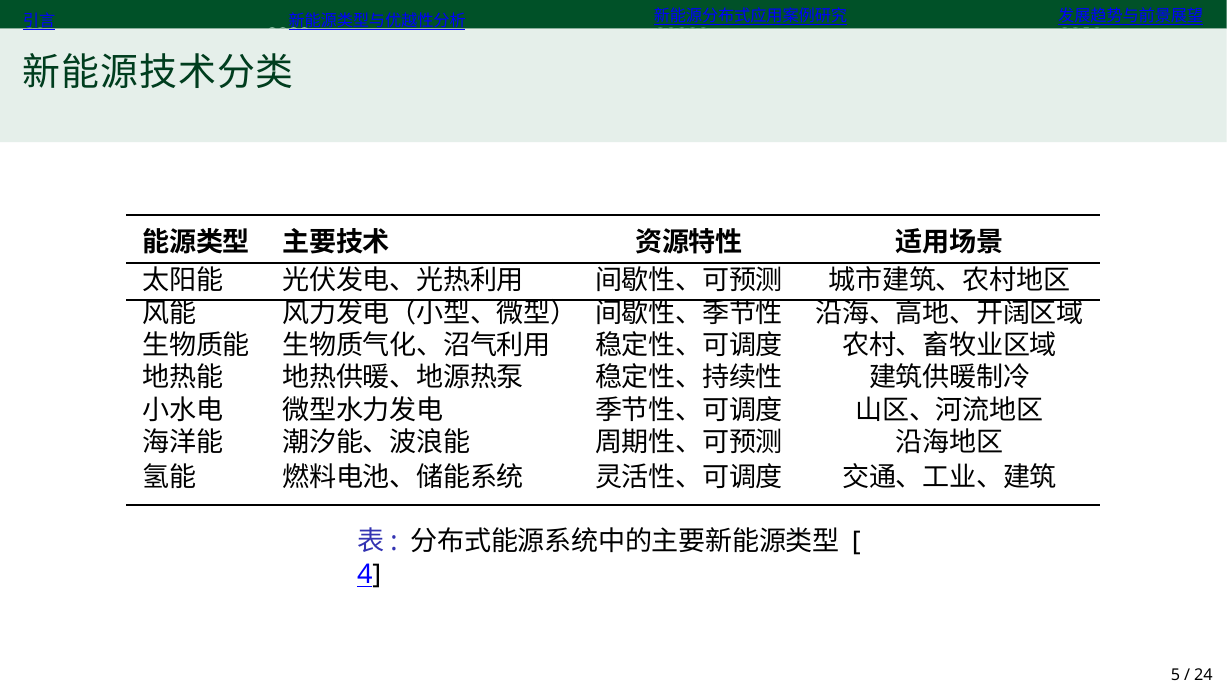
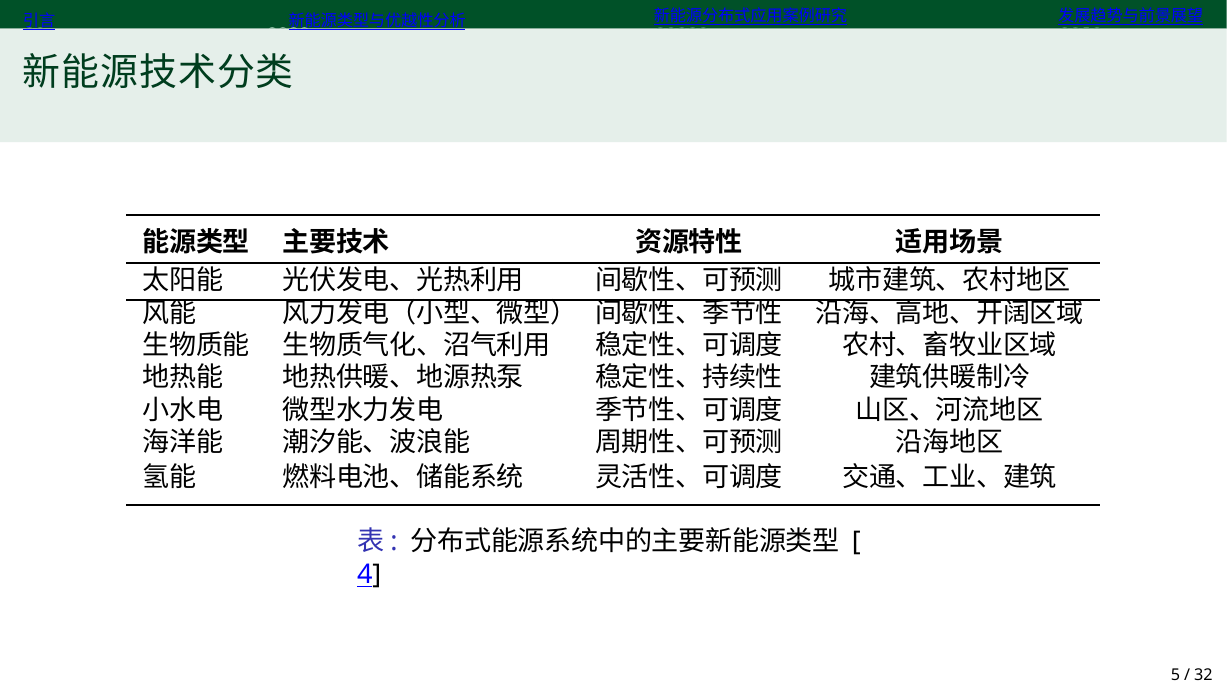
24: 24 -> 32 (1203, 675)
